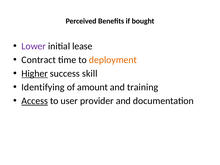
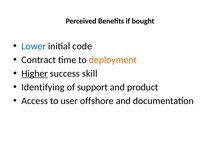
Lower colour: purple -> blue (34, 46)
lease: lease -> code (82, 46)
amount: amount -> support (92, 87)
training: training -> product (143, 87)
Access underline: present -> none (35, 101)
provider: provider -> offshore (97, 101)
